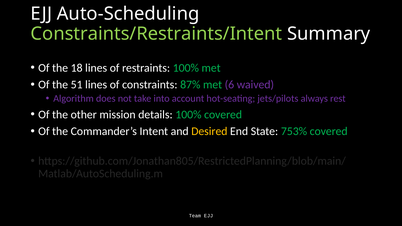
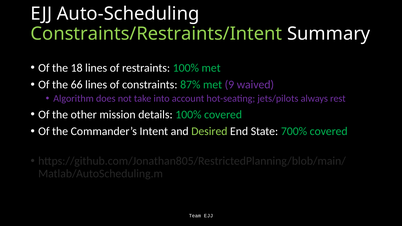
51: 51 -> 66 (77, 85)
6: 6 -> 9 (229, 85)
Desired colour: yellow -> light green (209, 131)
753%: 753% -> 700% (294, 131)
